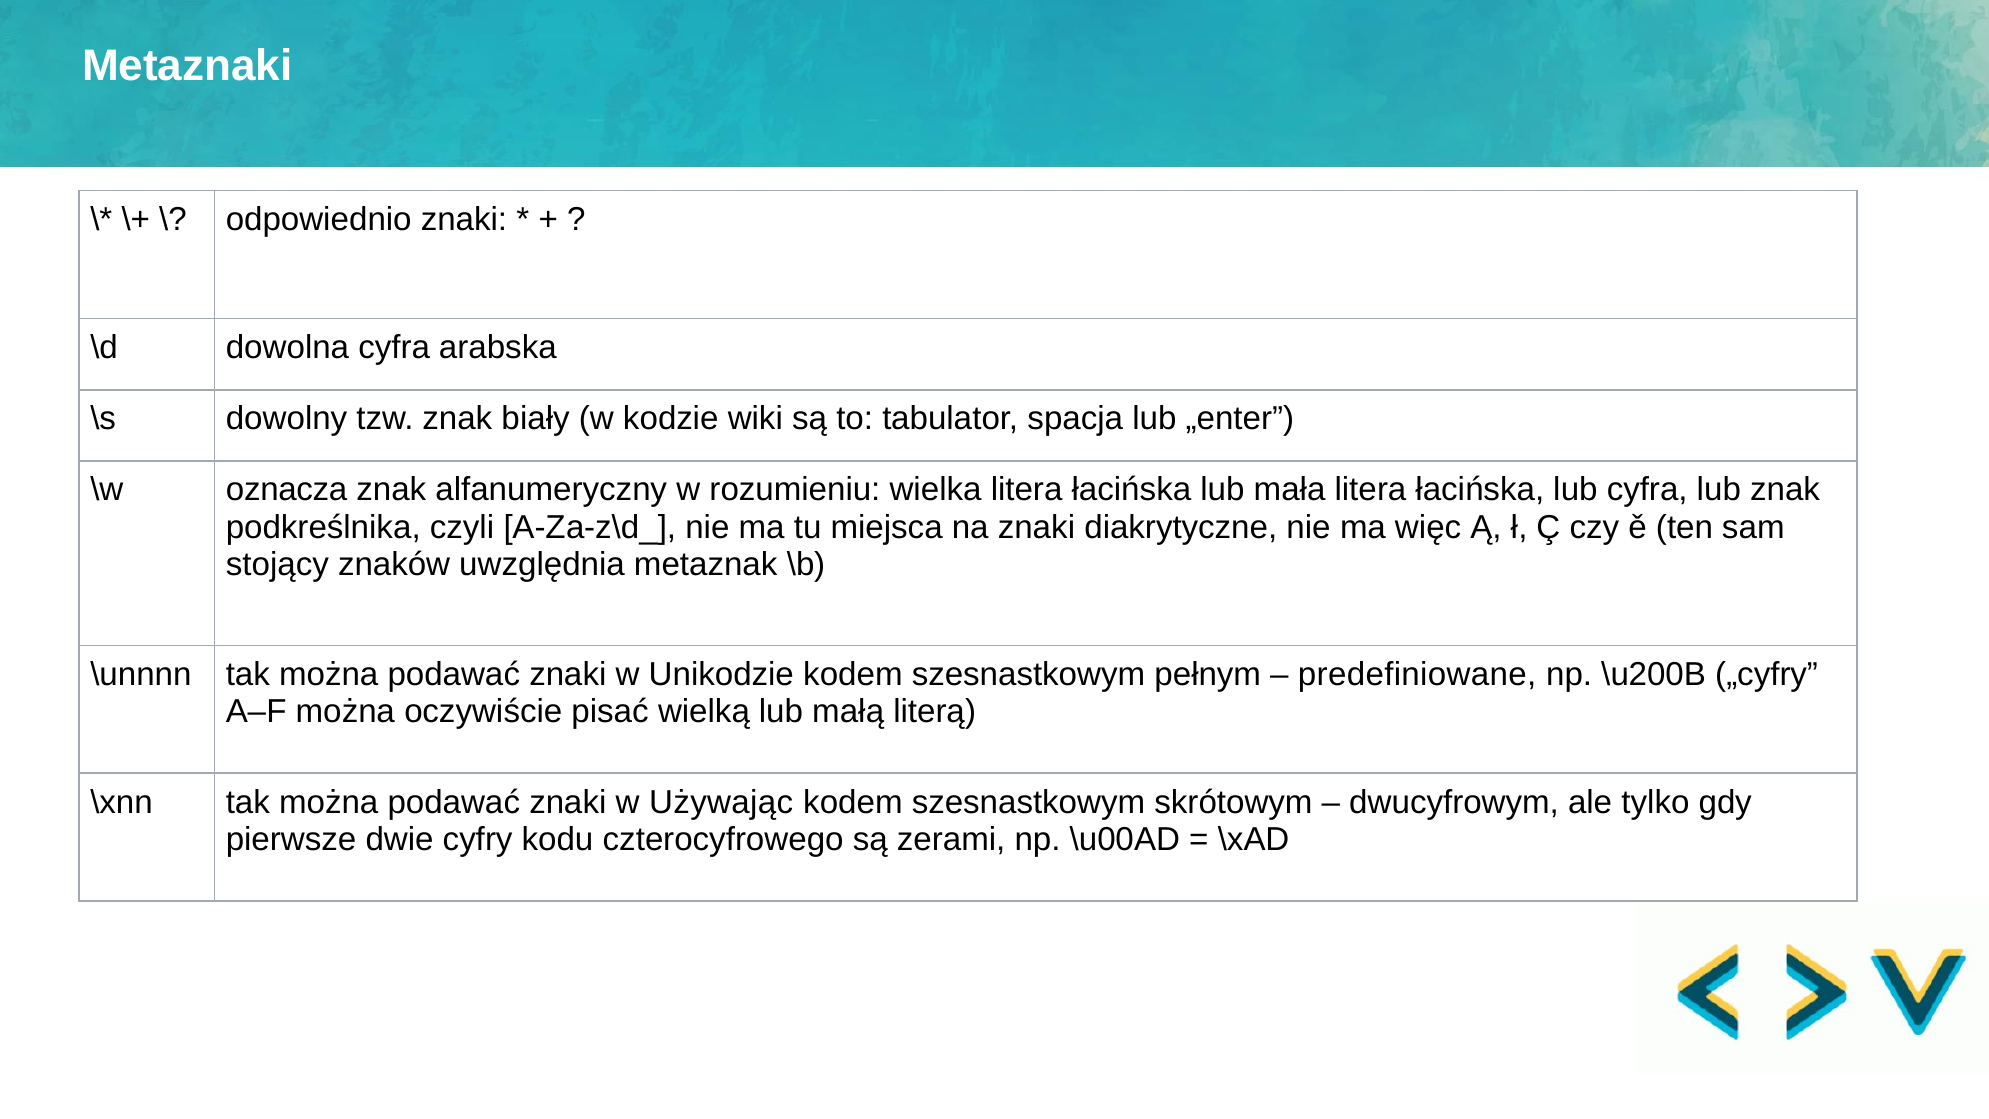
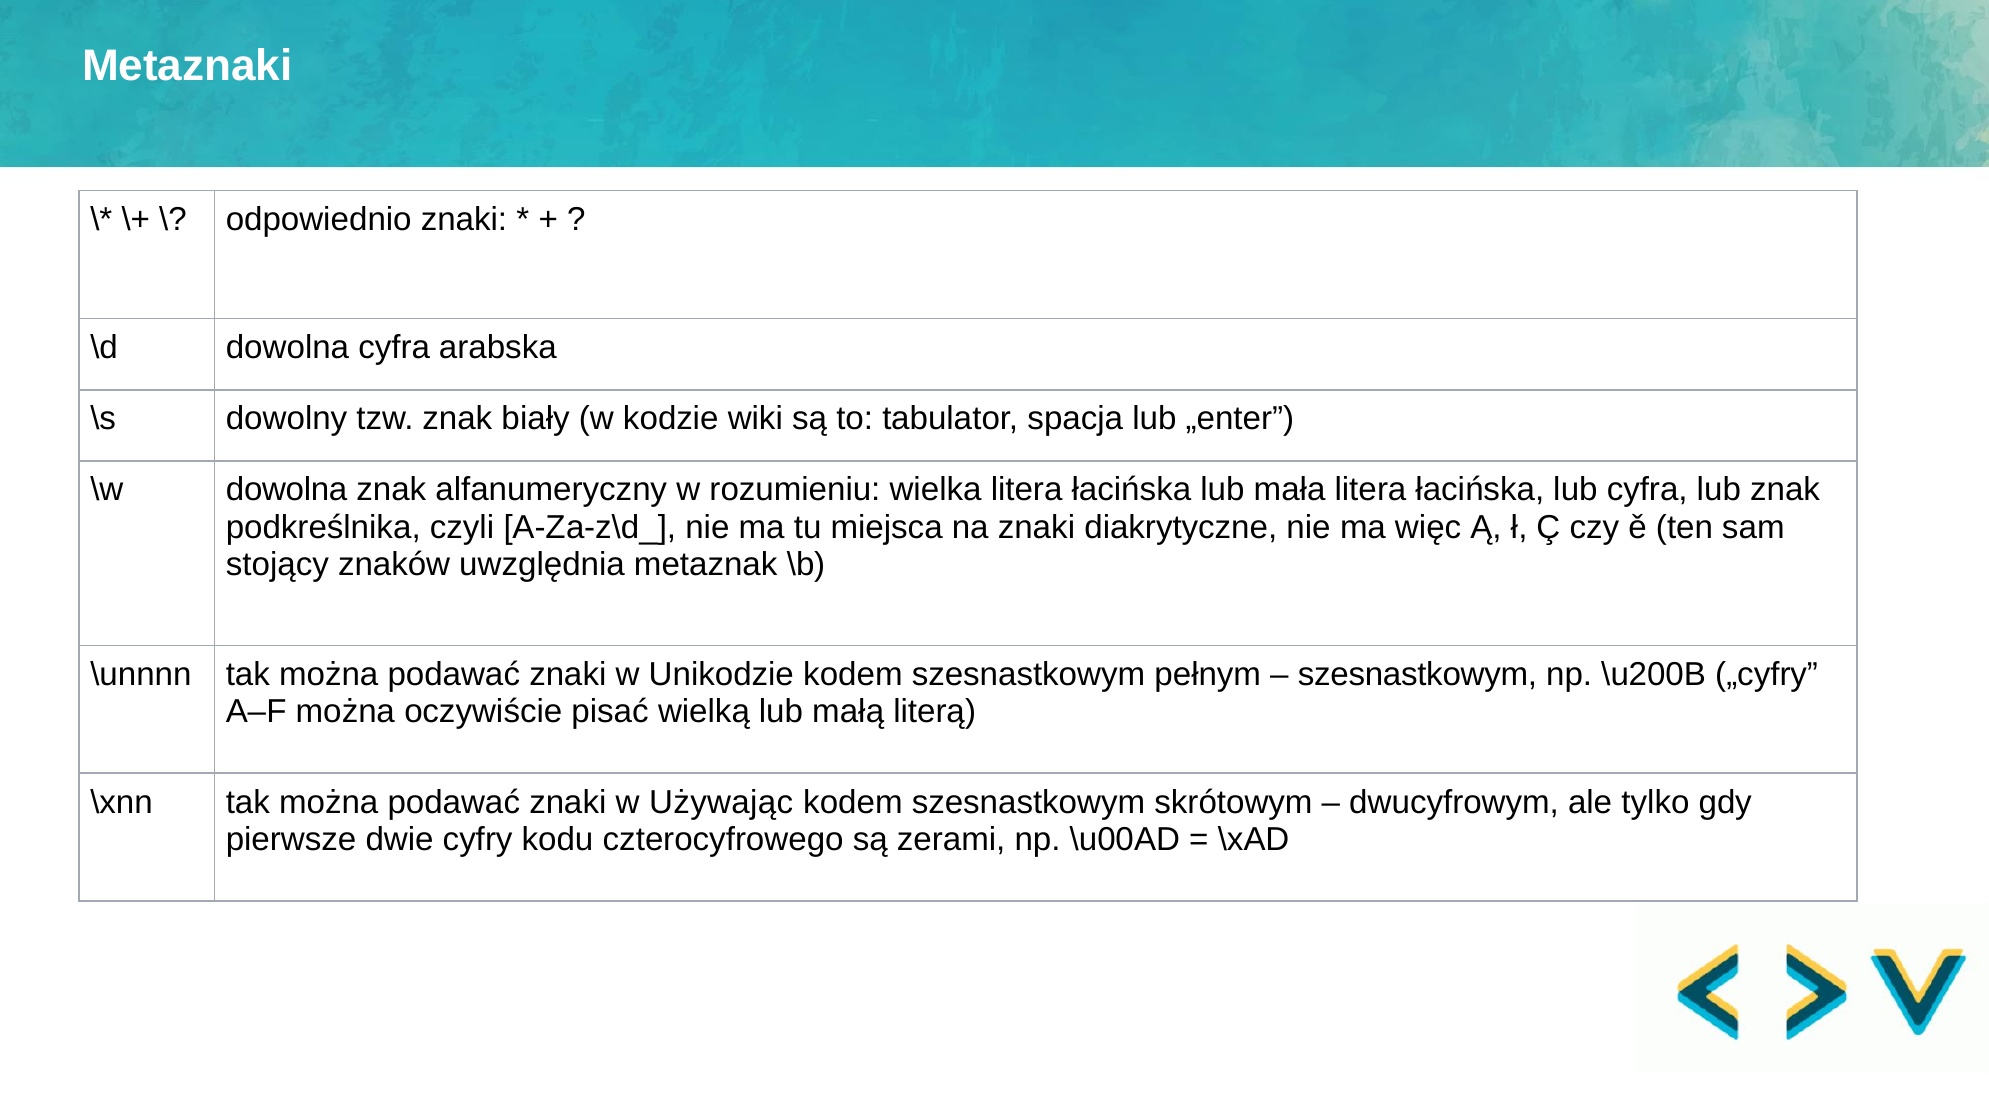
\w oznacza: oznacza -> dowolna (287, 490)
predefiniowane: predefiniowane -> szesnastkowym (1417, 674)
